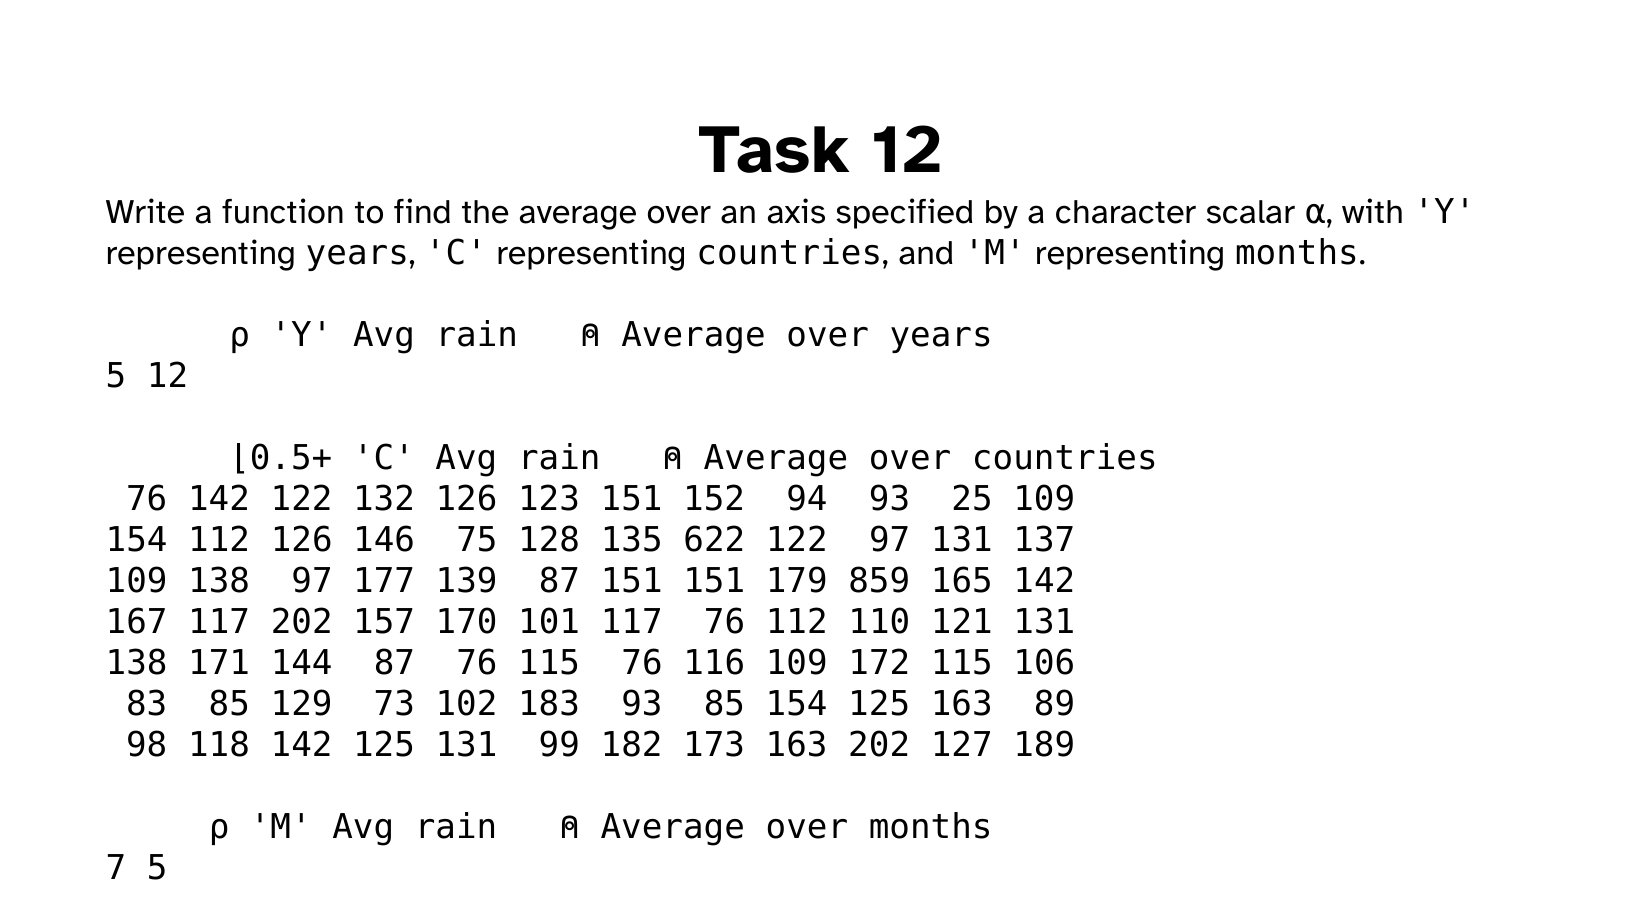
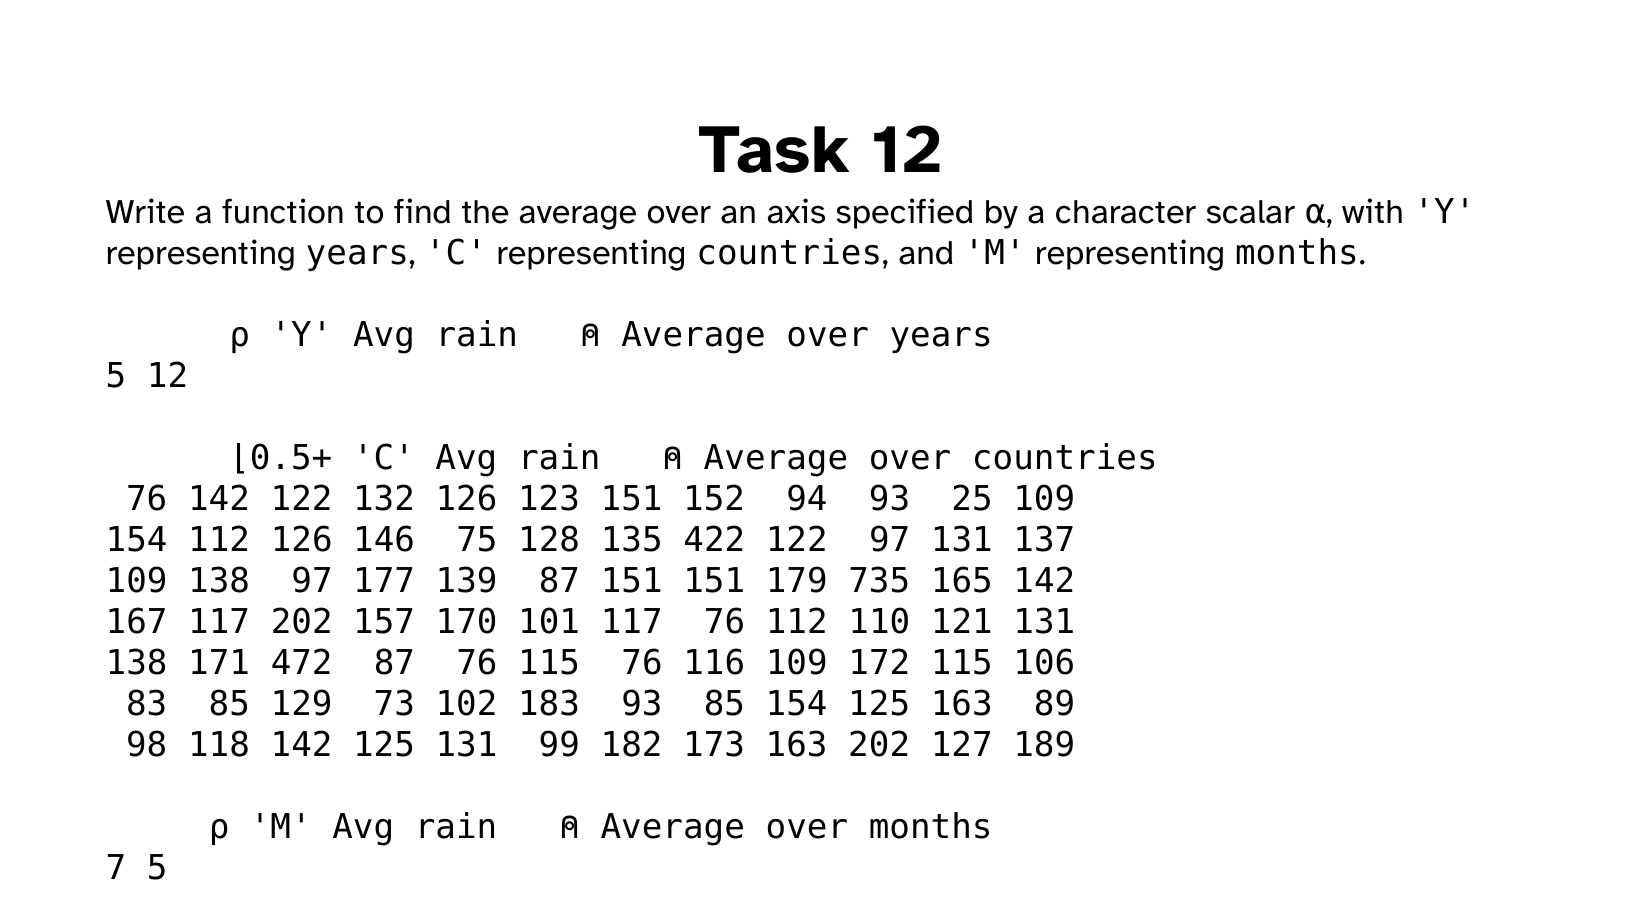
622: 622 -> 422 (714, 540)
859: 859 -> 735 (879, 581)
144: 144 -> 472 (302, 663)
